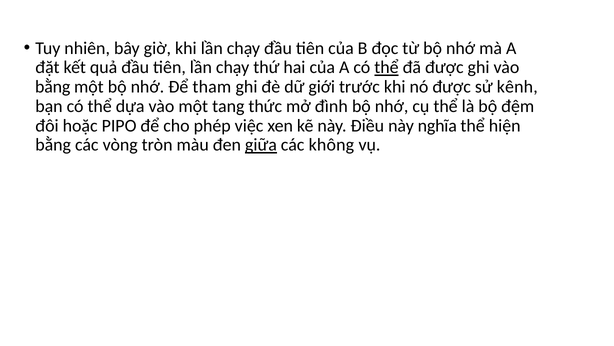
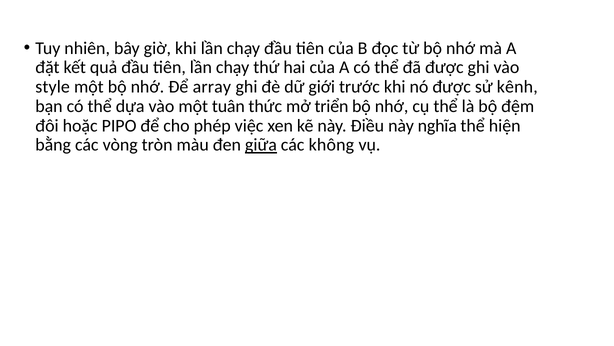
thể underline: present -> none (386, 67)
bằng: bằng -> style (53, 87)
tham: tham -> array (212, 87)
tang: tang -> tuân (228, 106)
đình: đình -> triển (331, 106)
